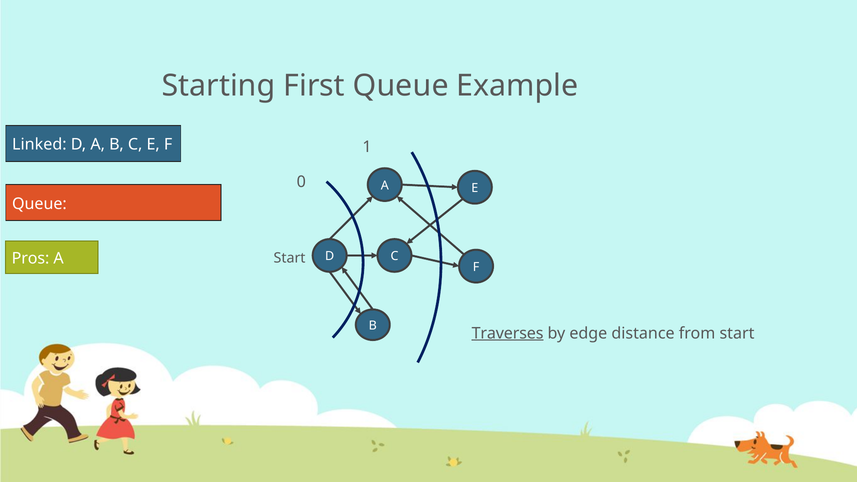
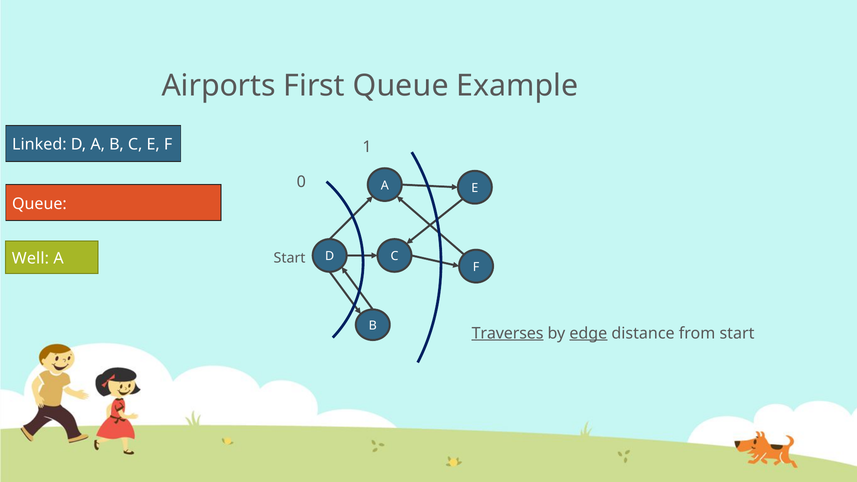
Starting: Starting -> Airports (219, 86)
Pros: Pros -> Well (30, 259)
edge underline: none -> present (588, 333)
